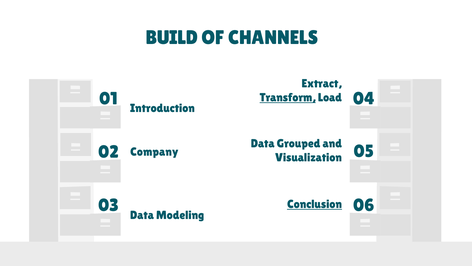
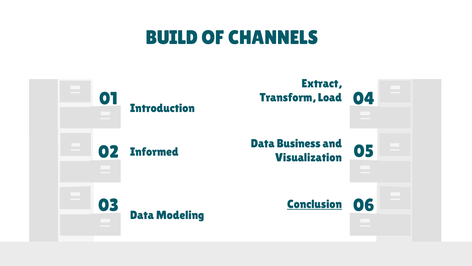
Transform underline: present -> none (288, 98)
Grouped: Grouped -> Business (299, 143)
Company: Company -> Informed (154, 152)
